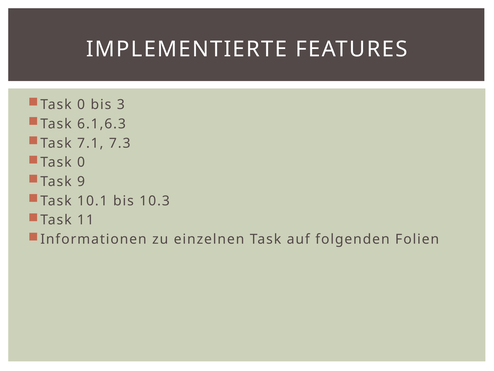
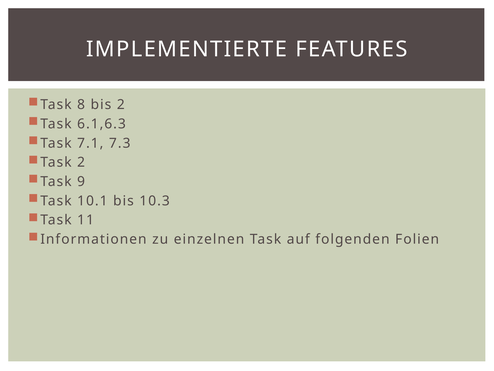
0: 0 -> 8 (81, 105)
bis 3: 3 -> 2 (121, 105)
0: 0 -> 2 (81, 162)
